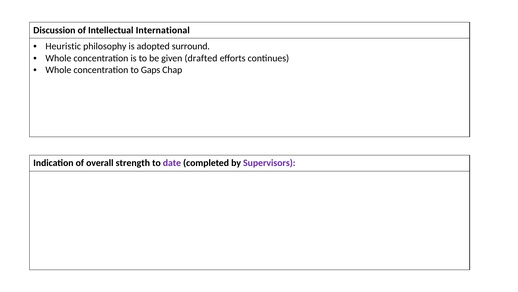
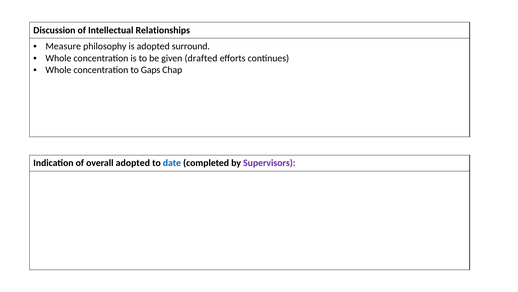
International: International -> Relationships (163, 30)
Heuristic: Heuristic -> Measure (63, 46)
overall strength: strength -> adopted (133, 163)
date colour: purple -> blue (172, 163)
